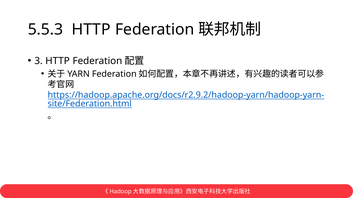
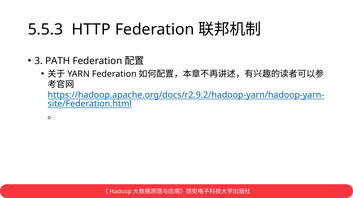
3 HTTP: HTTP -> PATH (58, 61)
